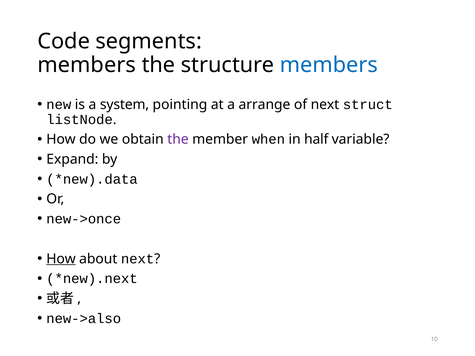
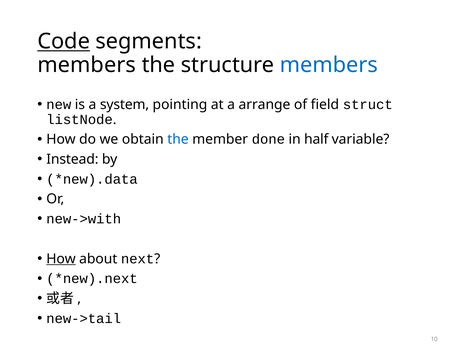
Code underline: none -> present (64, 41)
of next: next -> field (325, 105)
the colour: purple -> blue (178, 139)
when: when -> done (268, 139)
Expand: Expand -> Instead (72, 159)
new->once: new->once -> new->with (84, 219)
new->also: new->also -> new->tail (84, 319)
